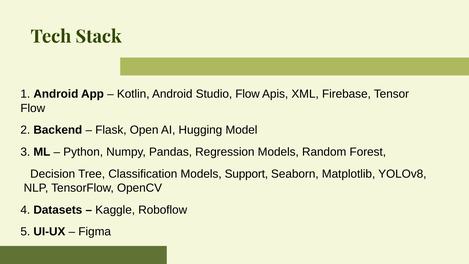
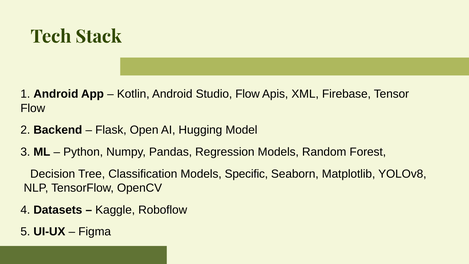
Support: Support -> Specific (246, 174)
